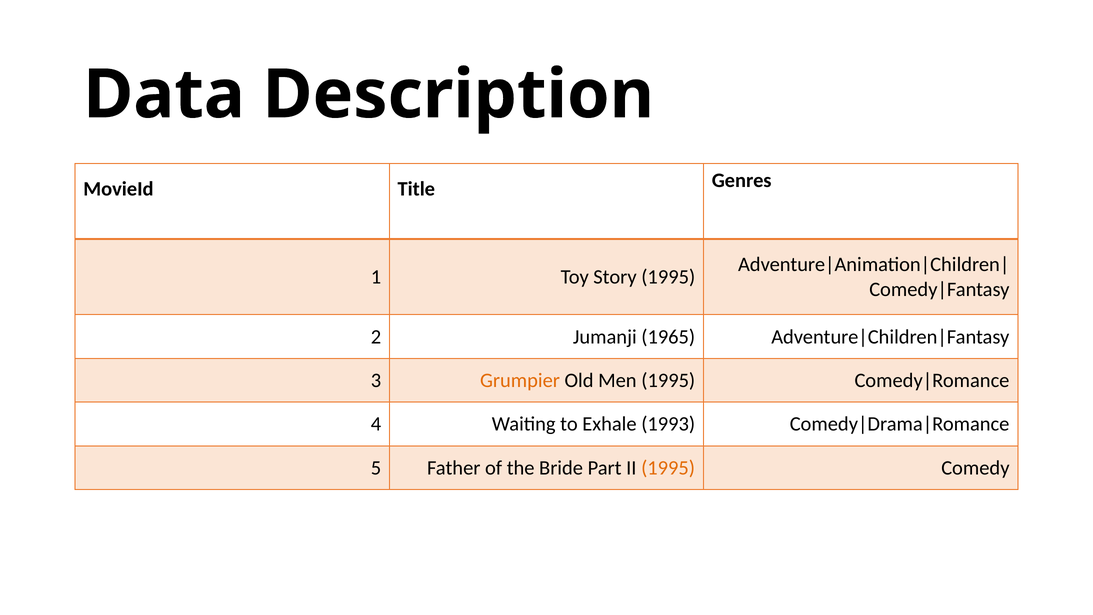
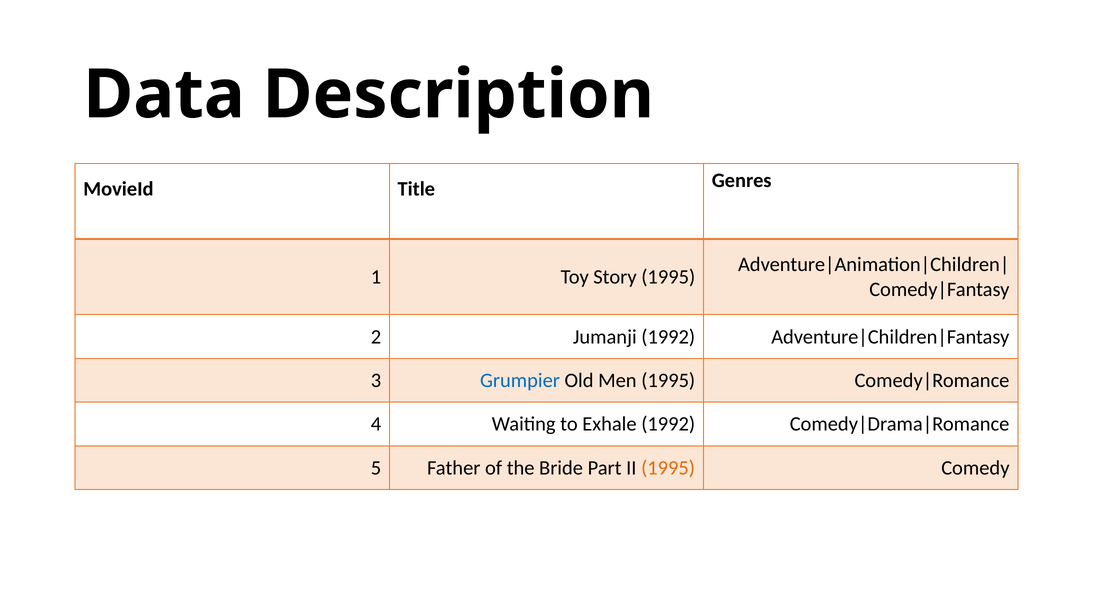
Jumanji 1965: 1965 -> 1992 (668, 337)
Grumpier colour: orange -> blue (520, 380)
Exhale 1993: 1993 -> 1992 (668, 424)
